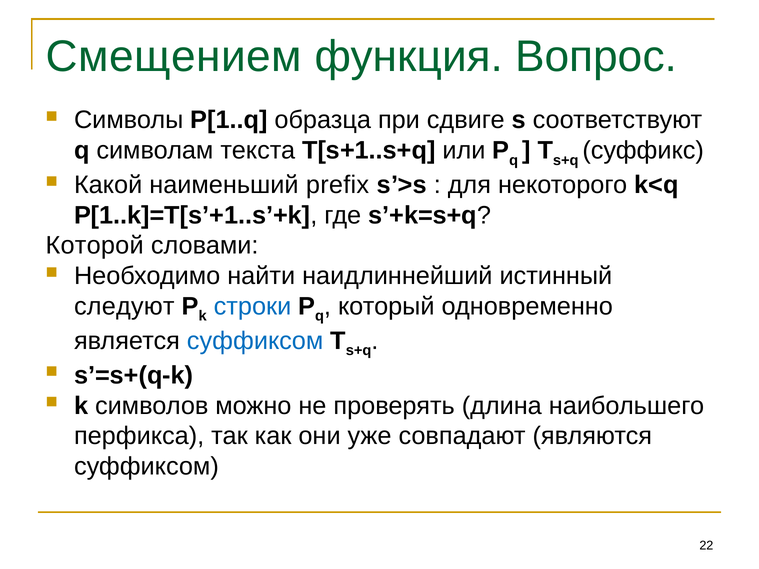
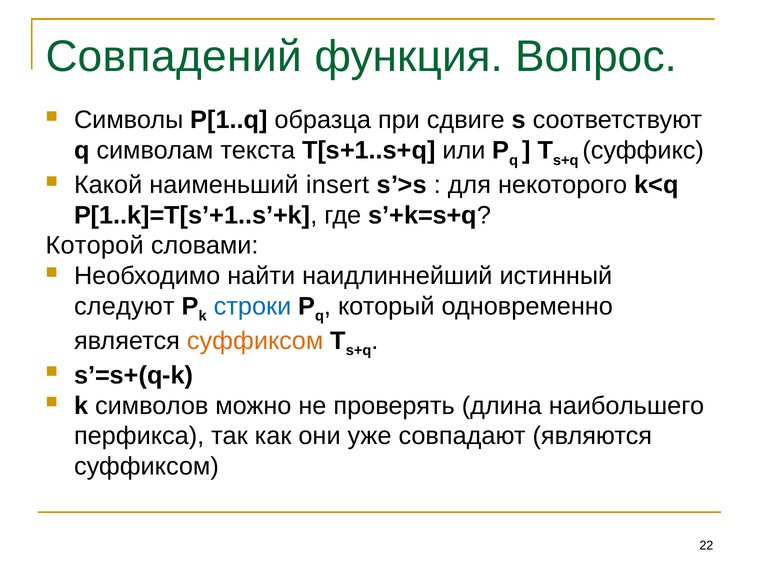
Cмещением: Cмещением -> Совпадений (174, 57)
prefix: prefix -> insert (338, 185)
суффиксом colour: blue -> orange (255, 341)
